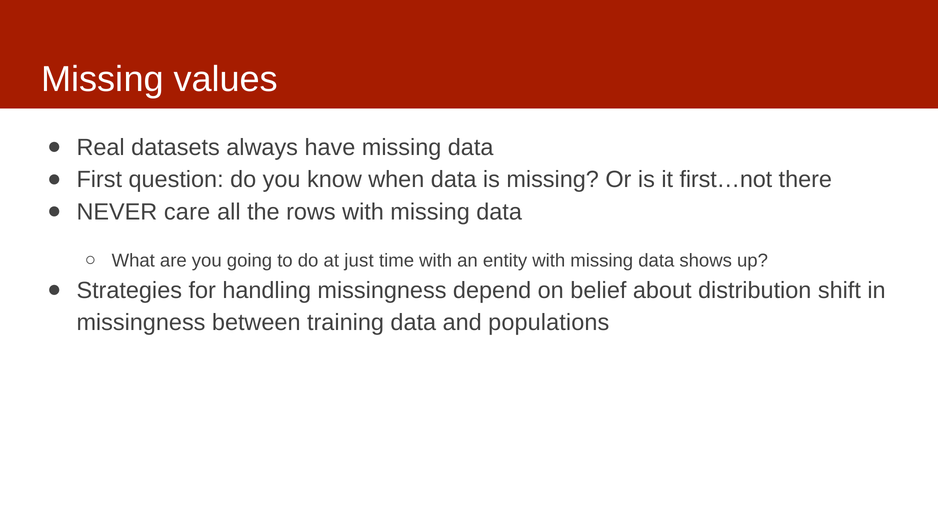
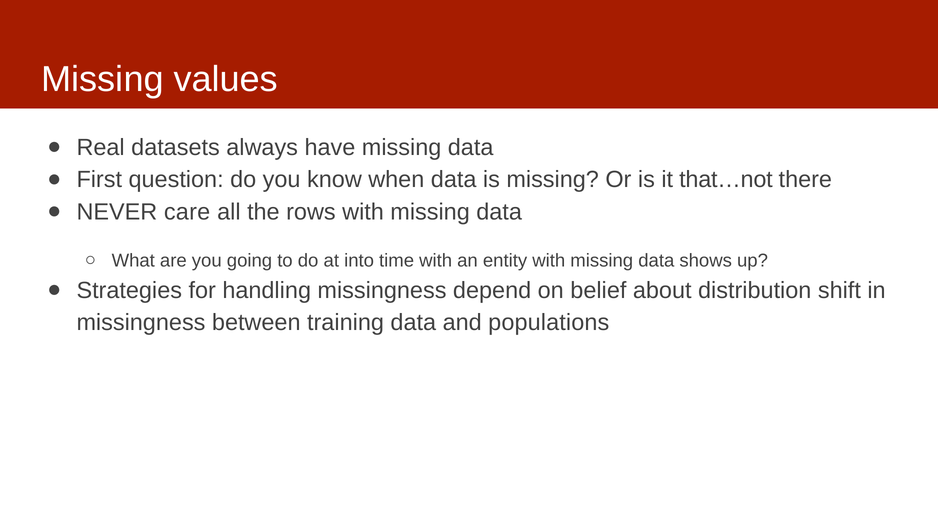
first…not: first…not -> that…not (726, 180)
just: just -> into (359, 261)
